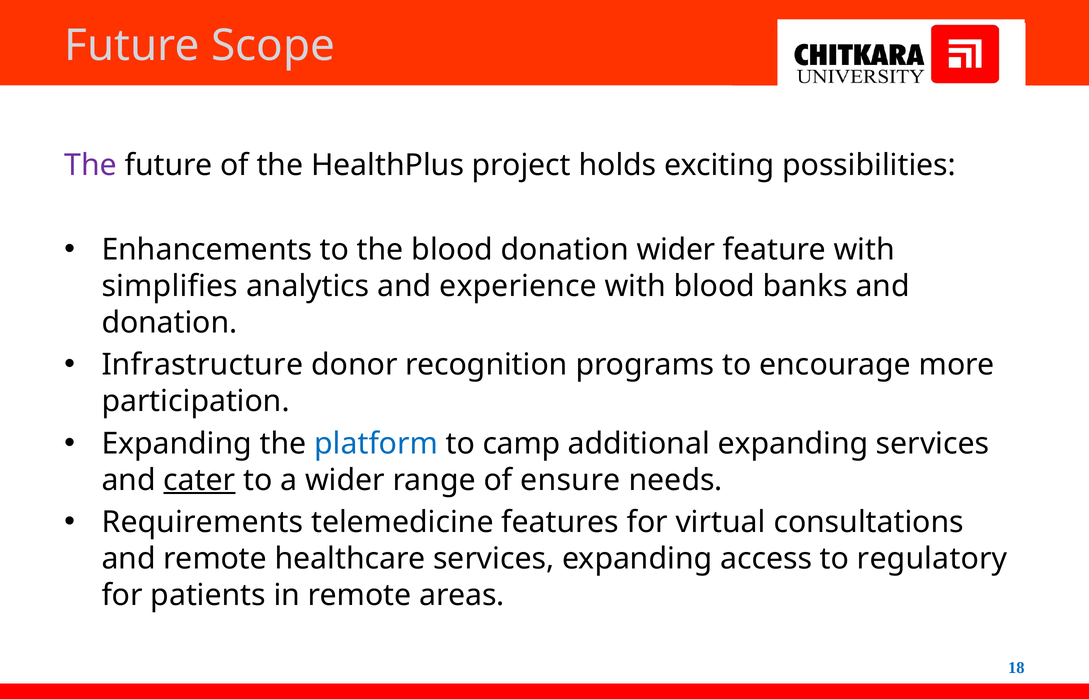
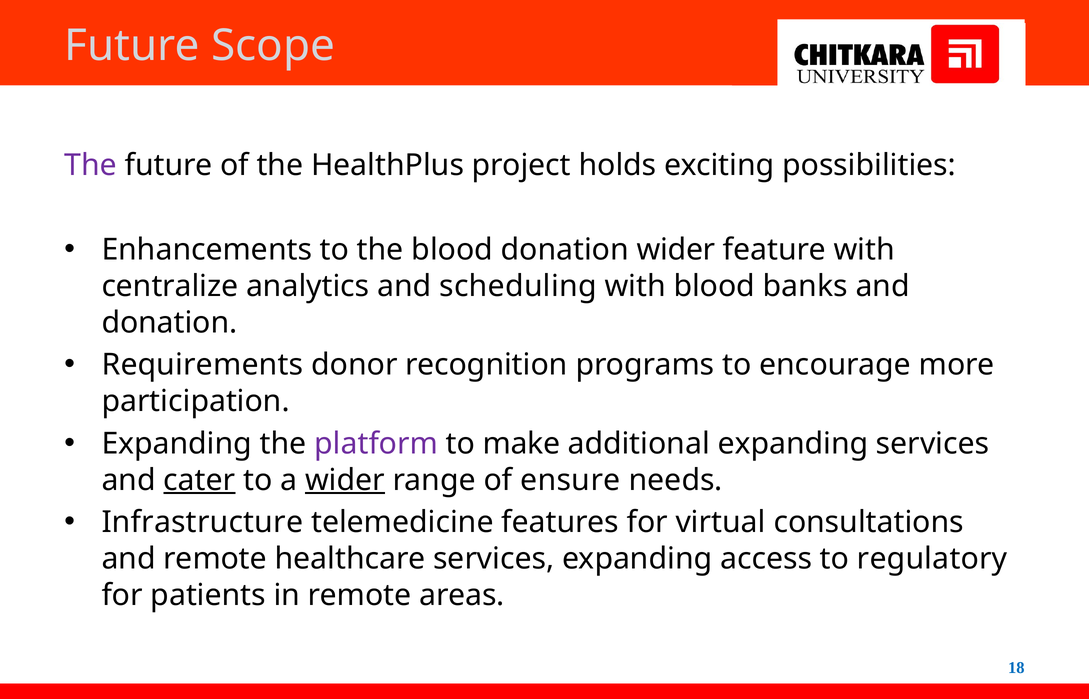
simplifies: simplifies -> centralize (170, 286)
experience: experience -> scheduling (518, 286)
Infrastructure: Infrastructure -> Requirements (202, 365)
platform colour: blue -> purple (376, 444)
camp: camp -> make (521, 444)
wider underline: none -> present (345, 480)
Requirements: Requirements -> Infrastructure (202, 522)
